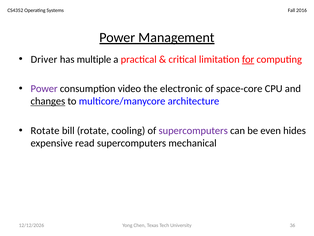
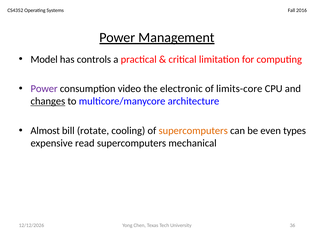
Driver: Driver -> Model (44, 59)
multiple: multiple -> controls (94, 59)
for underline: present -> none (248, 59)
space-core: space-core -> limits-core (239, 89)
Rotate: Rotate -> Almost (45, 130)
supercomputers colour: purple -> orange (193, 130)
hides: hides -> types (295, 130)
